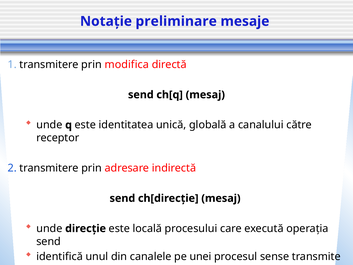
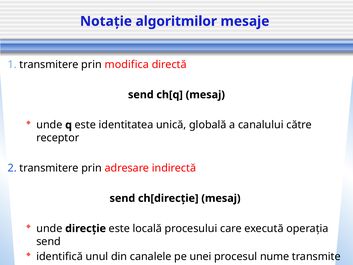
preliminare: preliminare -> algoritmilor (176, 21)
sense: sense -> nume (275, 256)
